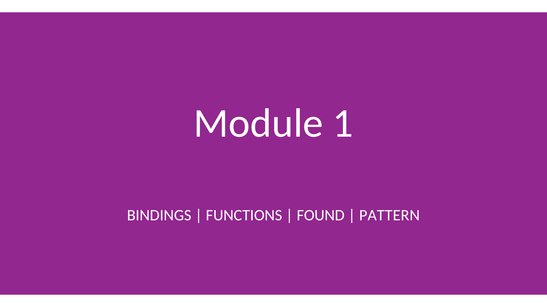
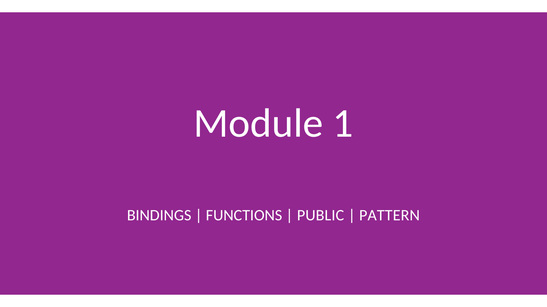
FOUND: FOUND -> PUBLIC (321, 216)
